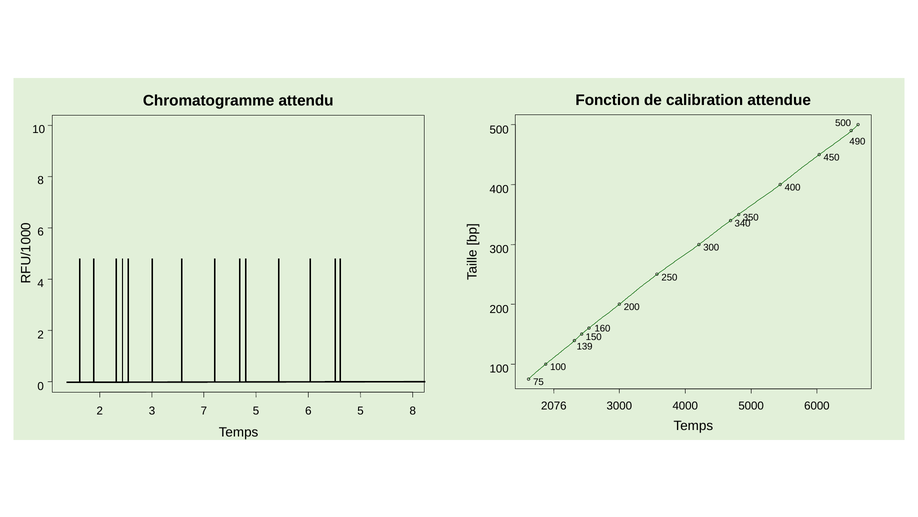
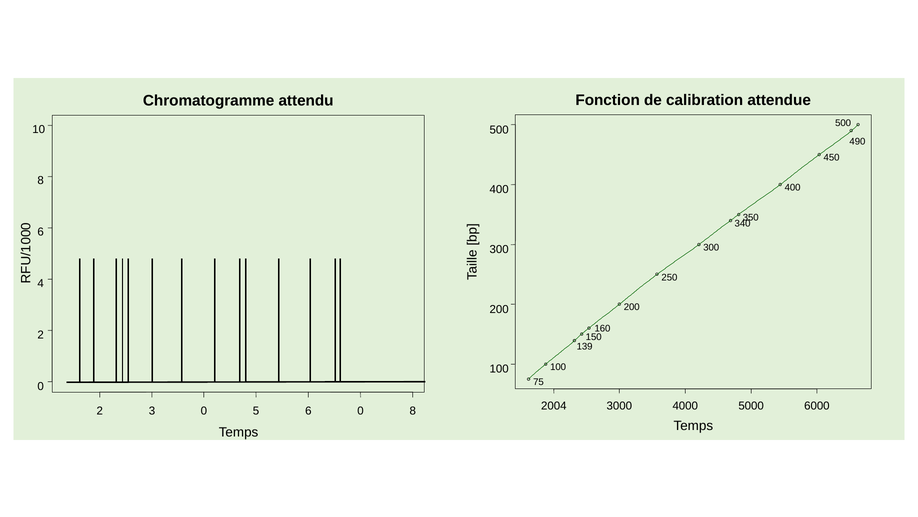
2076: 2076 -> 2004 (554, 406)
3 7: 7 -> 0 (204, 411)
6 5: 5 -> 0 (361, 411)
